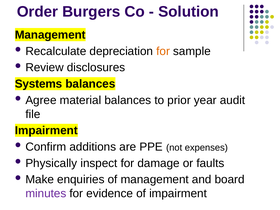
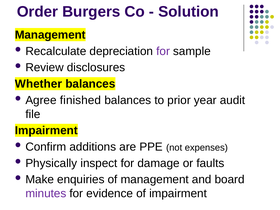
for colour: orange -> purple (163, 51)
Systems: Systems -> Whether (38, 84)
material: material -> finished (80, 100)
